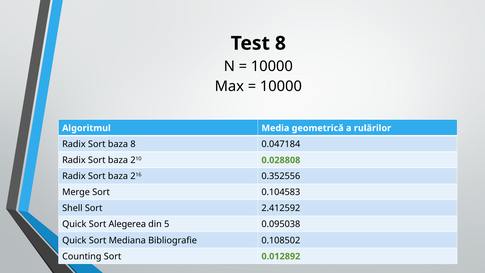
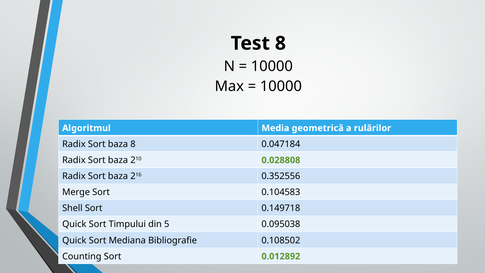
2.412592: 2.412592 -> 0.149718 (281, 208)
Alegerea: Alegerea -> Timpului (127, 224)
